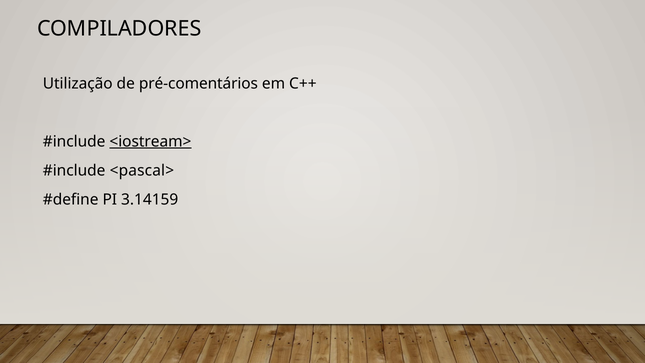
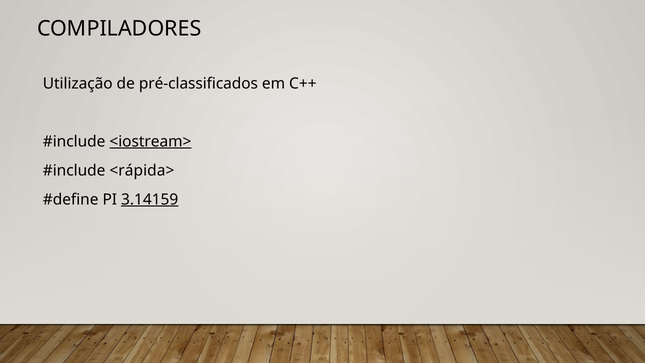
pré-comentários: pré-comentários -> pré-classificados (198, 84)
<pascal>: <pascal> -> <rápida> (142, 170)
3.14159 underline: none -> present (150, 199)
